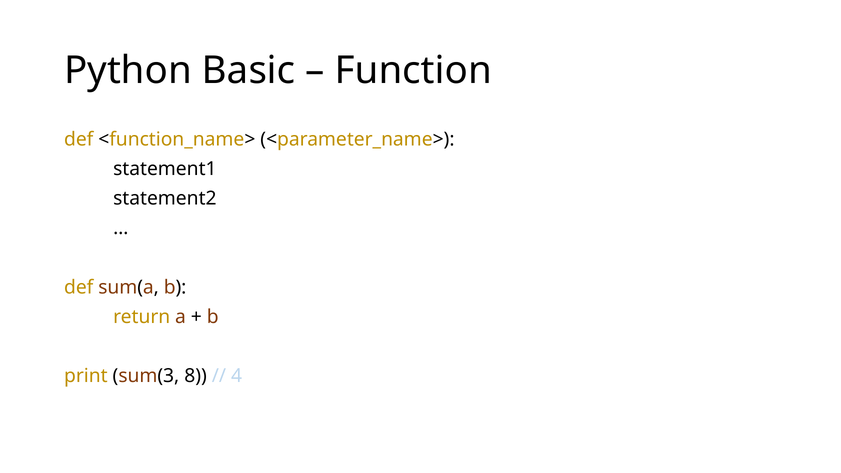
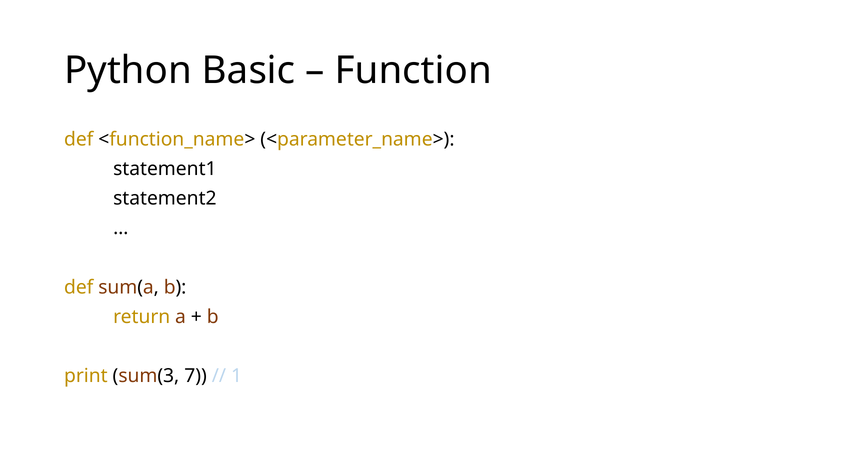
8: 8 -> 7 (196, 376)
4: 4 -> 1 (237, 376)
